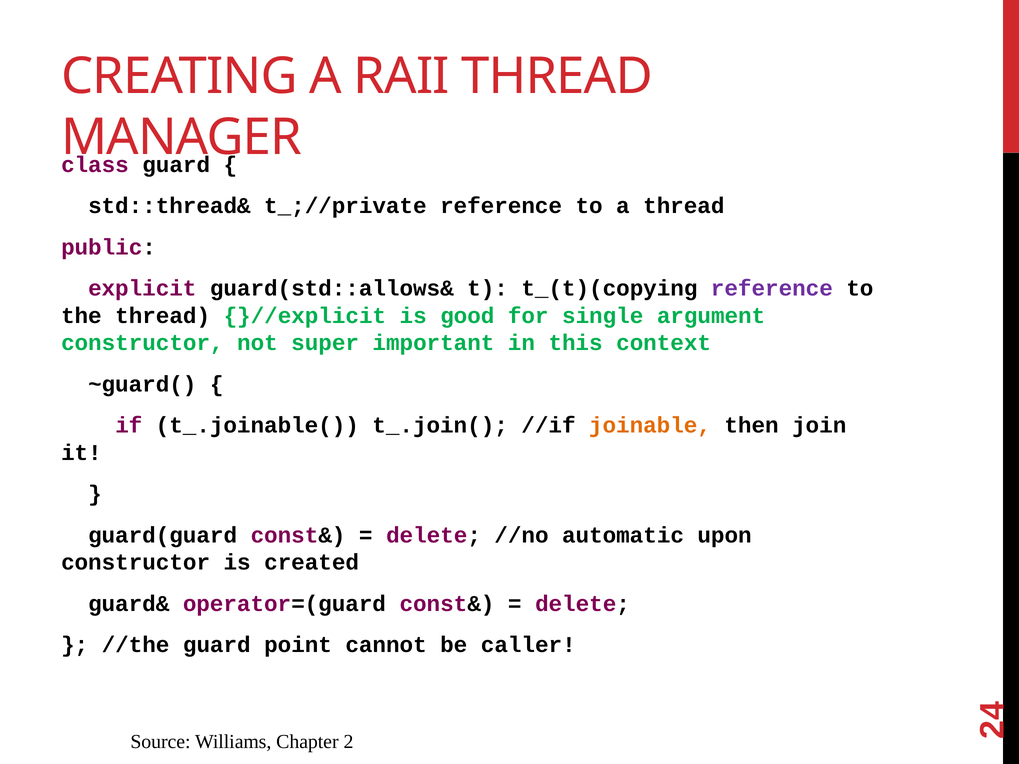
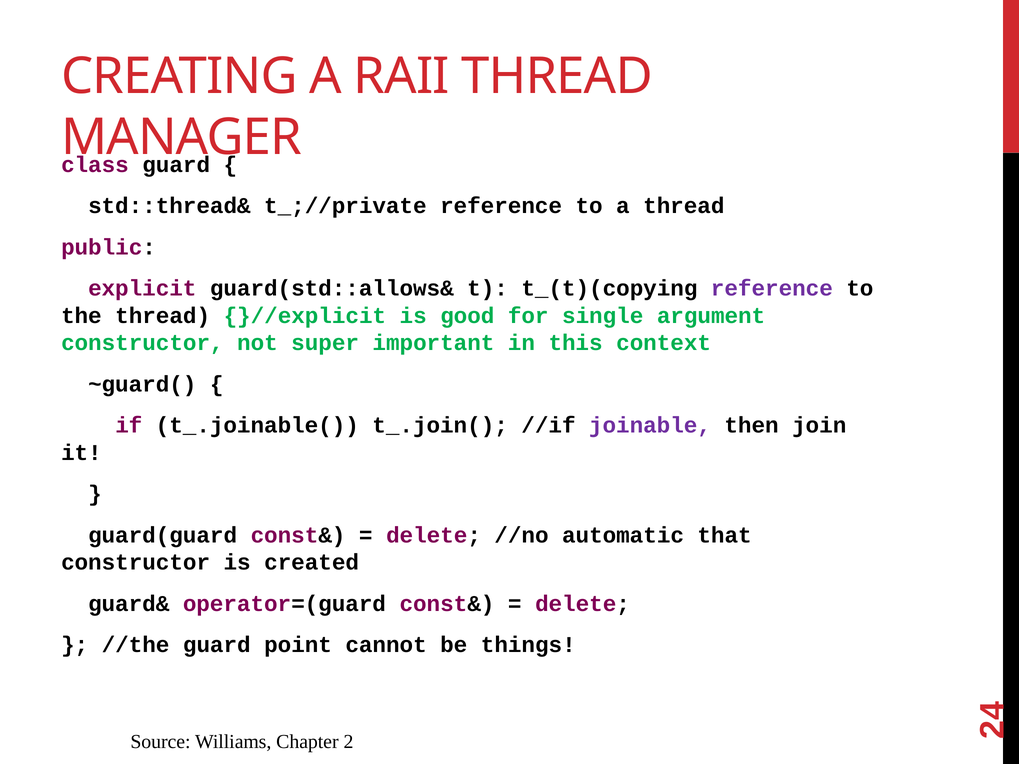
joinable colour: orange -> purple (650, 426)
upon: upon -> that (725, 535)
caller: caller -> things (528, 645)
